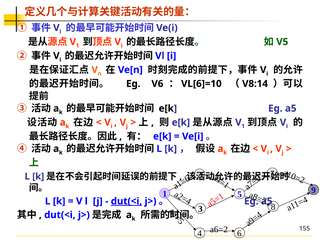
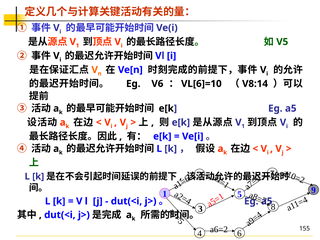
dut(<i underline: present -> none (126, 201)
